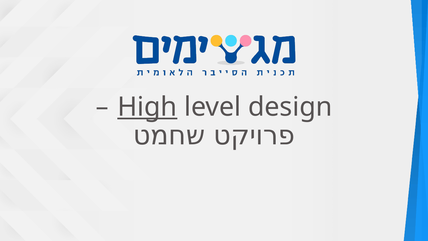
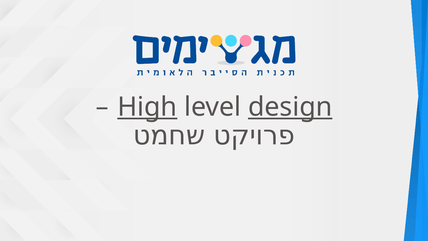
design underline: none -> present (290, 107)
